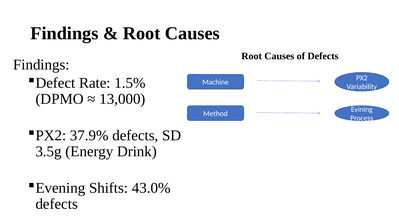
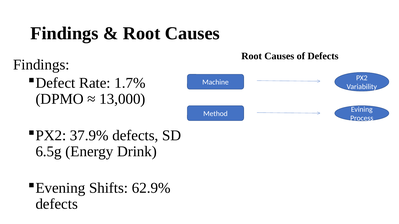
1.5%: 1.5% -> 1.7% (130, 83)
3.5g: 3.5g -> 6.5g (49, 152)
43.0%: 43.0% -> 62.9% (151, 188)
